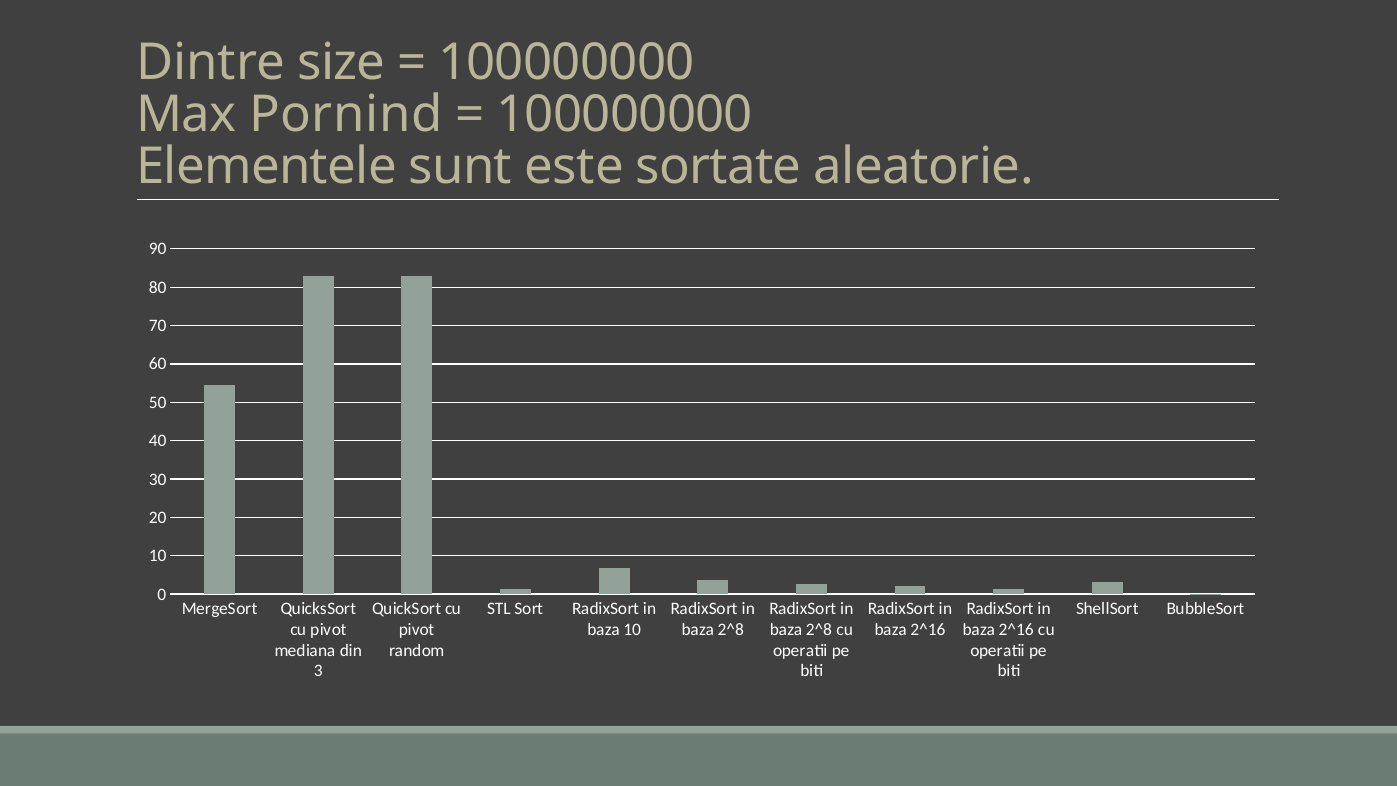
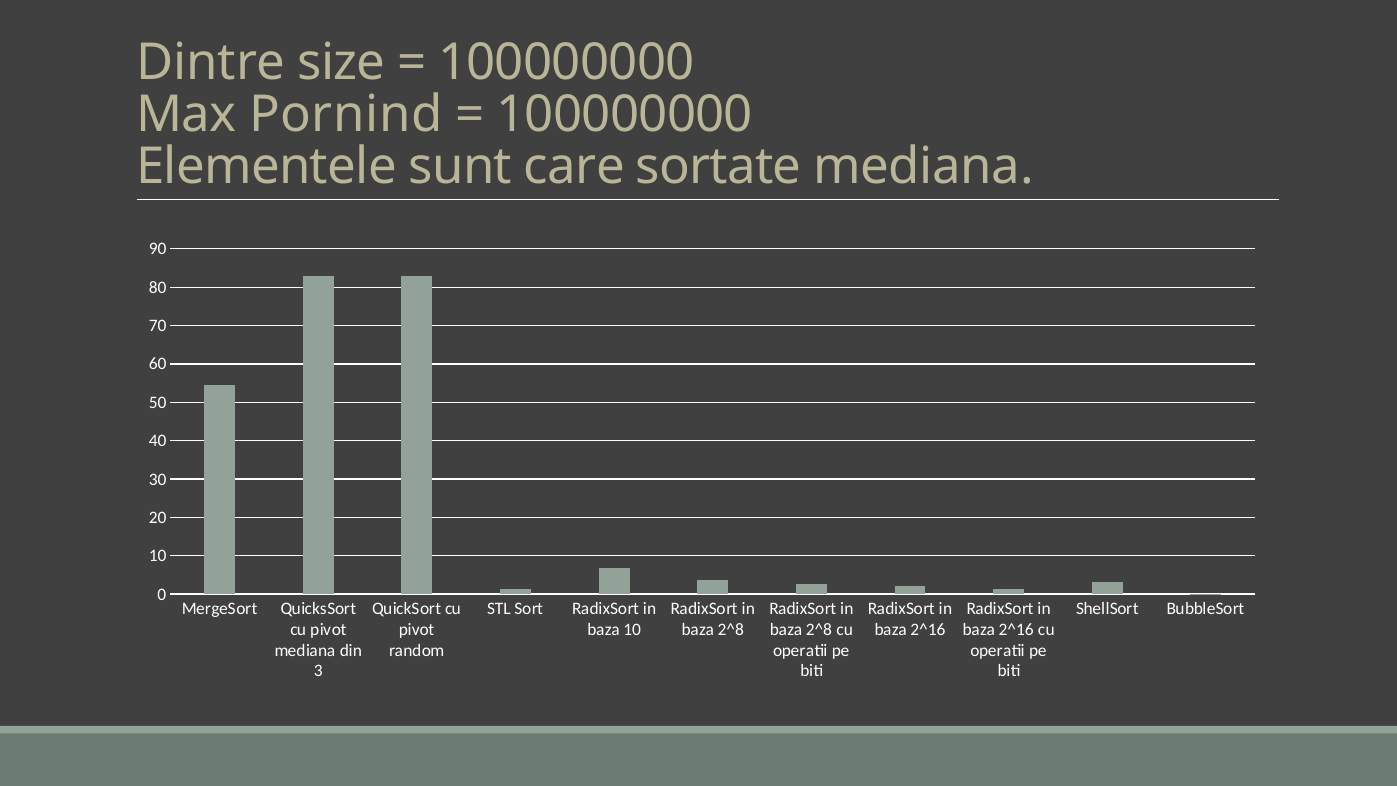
este: este -> care (574, 167)
sortate aleatorie: aleatorie -> mediana (924, 167)
